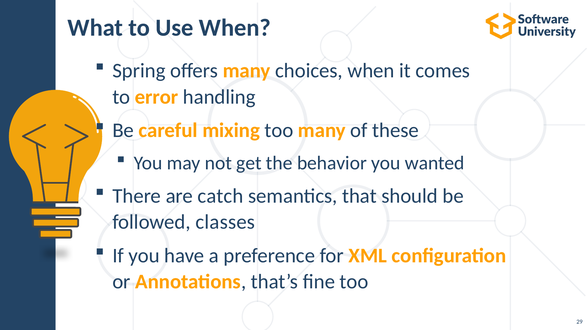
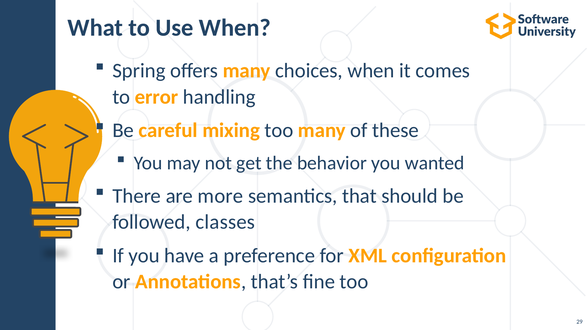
catch: catch -> more (220, 196)
